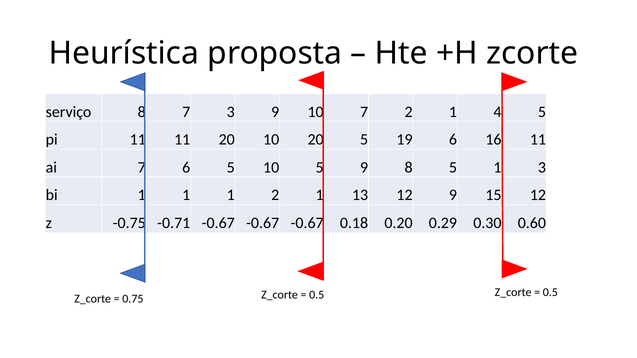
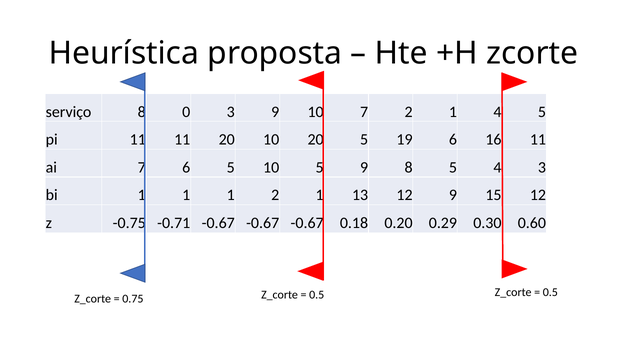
8 7: 7 -> 0 (186, 112)
5 1: 1 -> 4 (497, 168)
